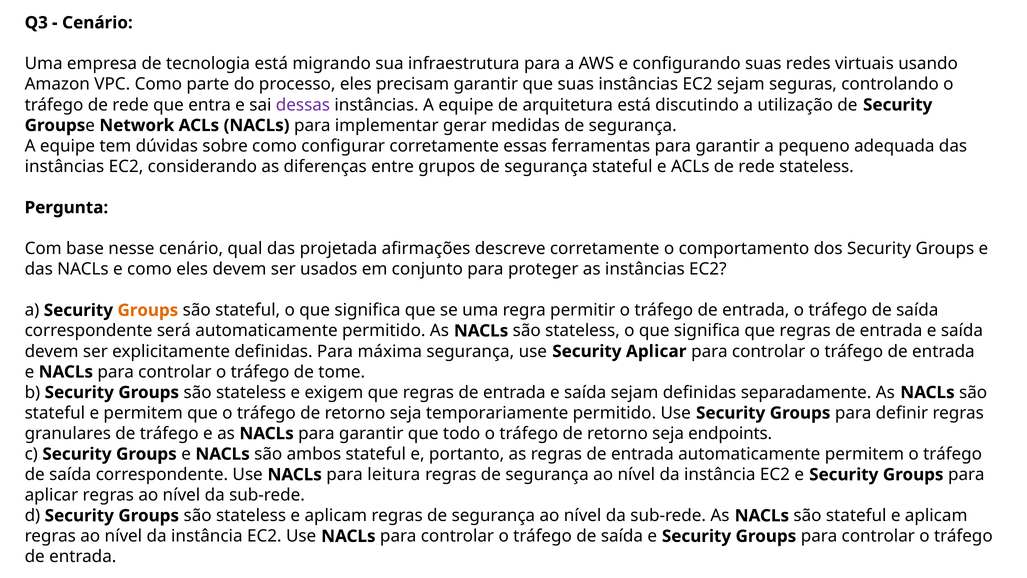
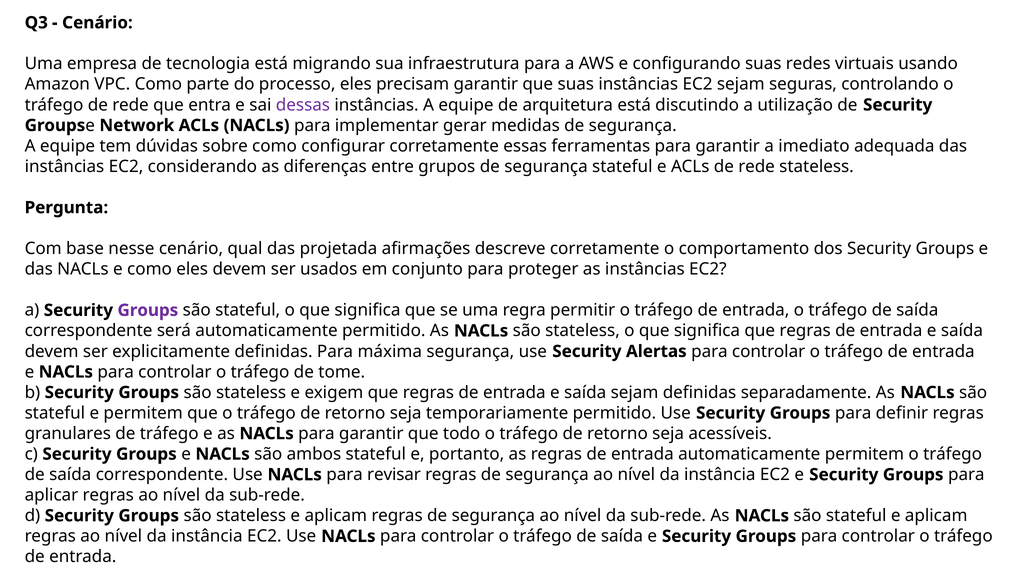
pequeno: pequeno -> imediato (814, 146)
Groups colour: orange -> purple (148, 310)
Security Aplicar: Aplicar -> Alertas (656, 351)
endpoints: endpoints -> acessíveis (730, 433)
leitura: leitura -> revisar (394, 474)
